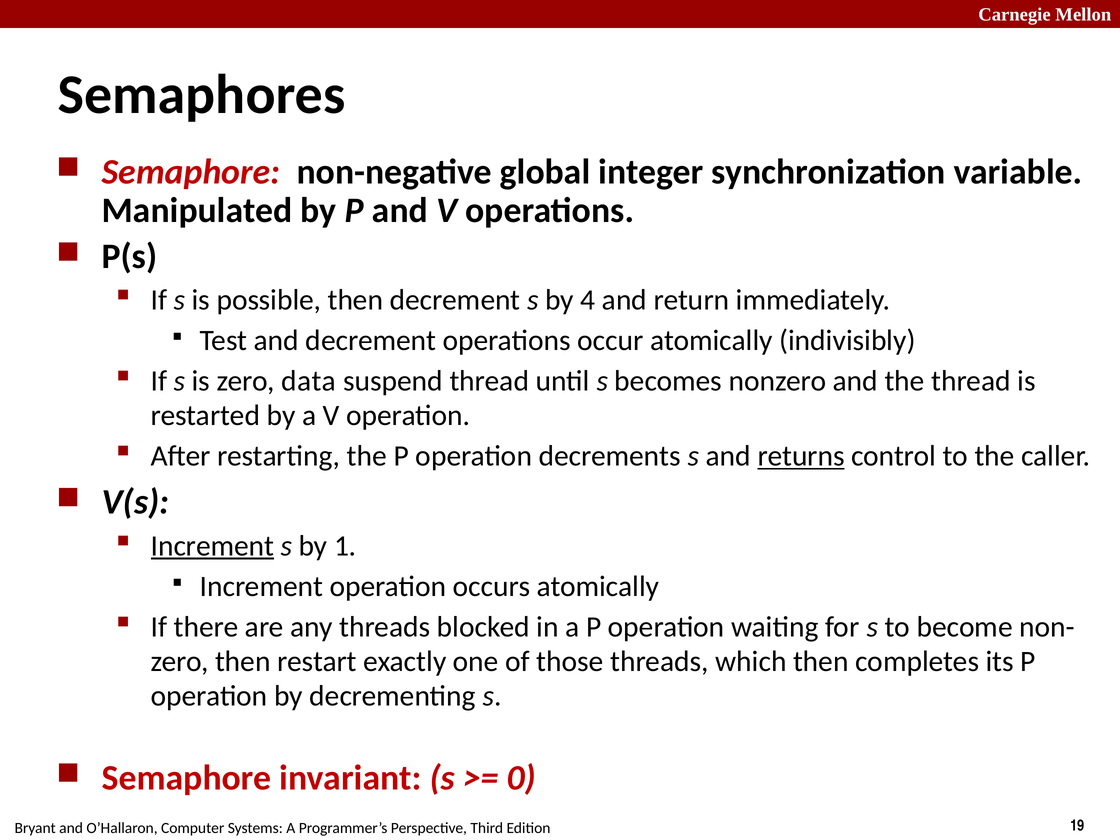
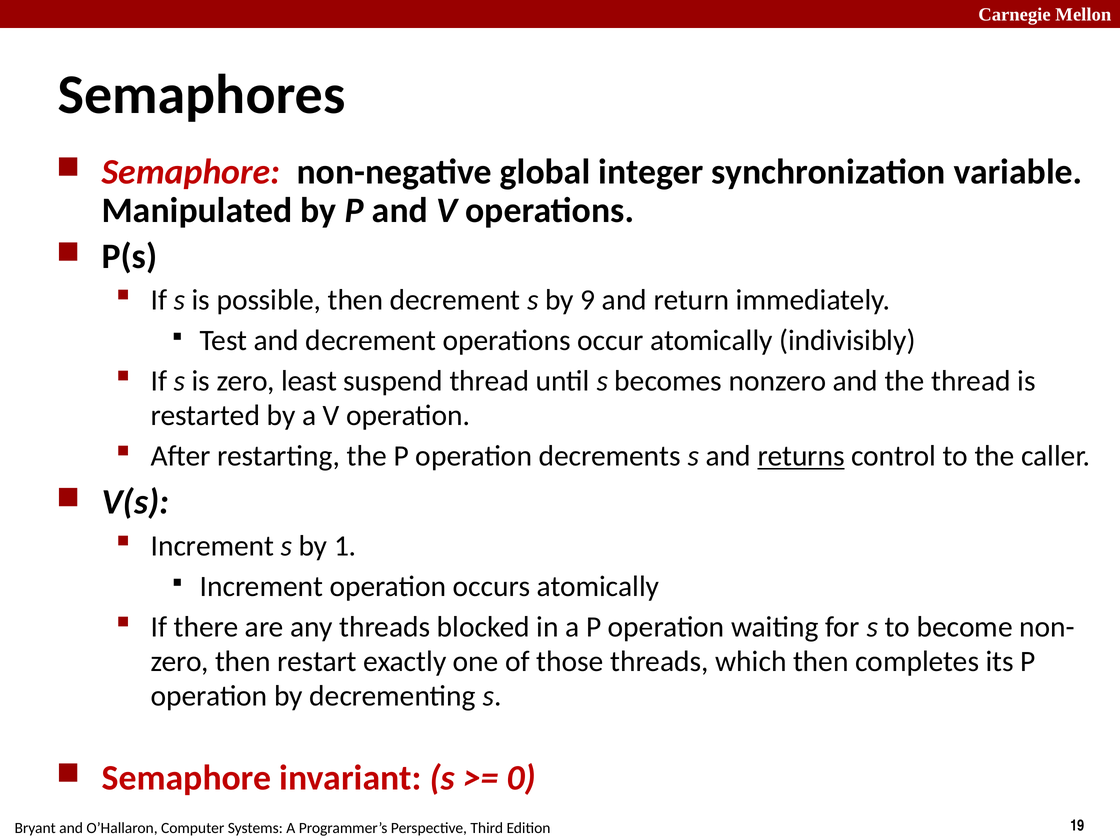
4: 4 -> 9 (588, 300)
data: data -> least (309, 381)
Increment underline: present -> none (212, 546)
